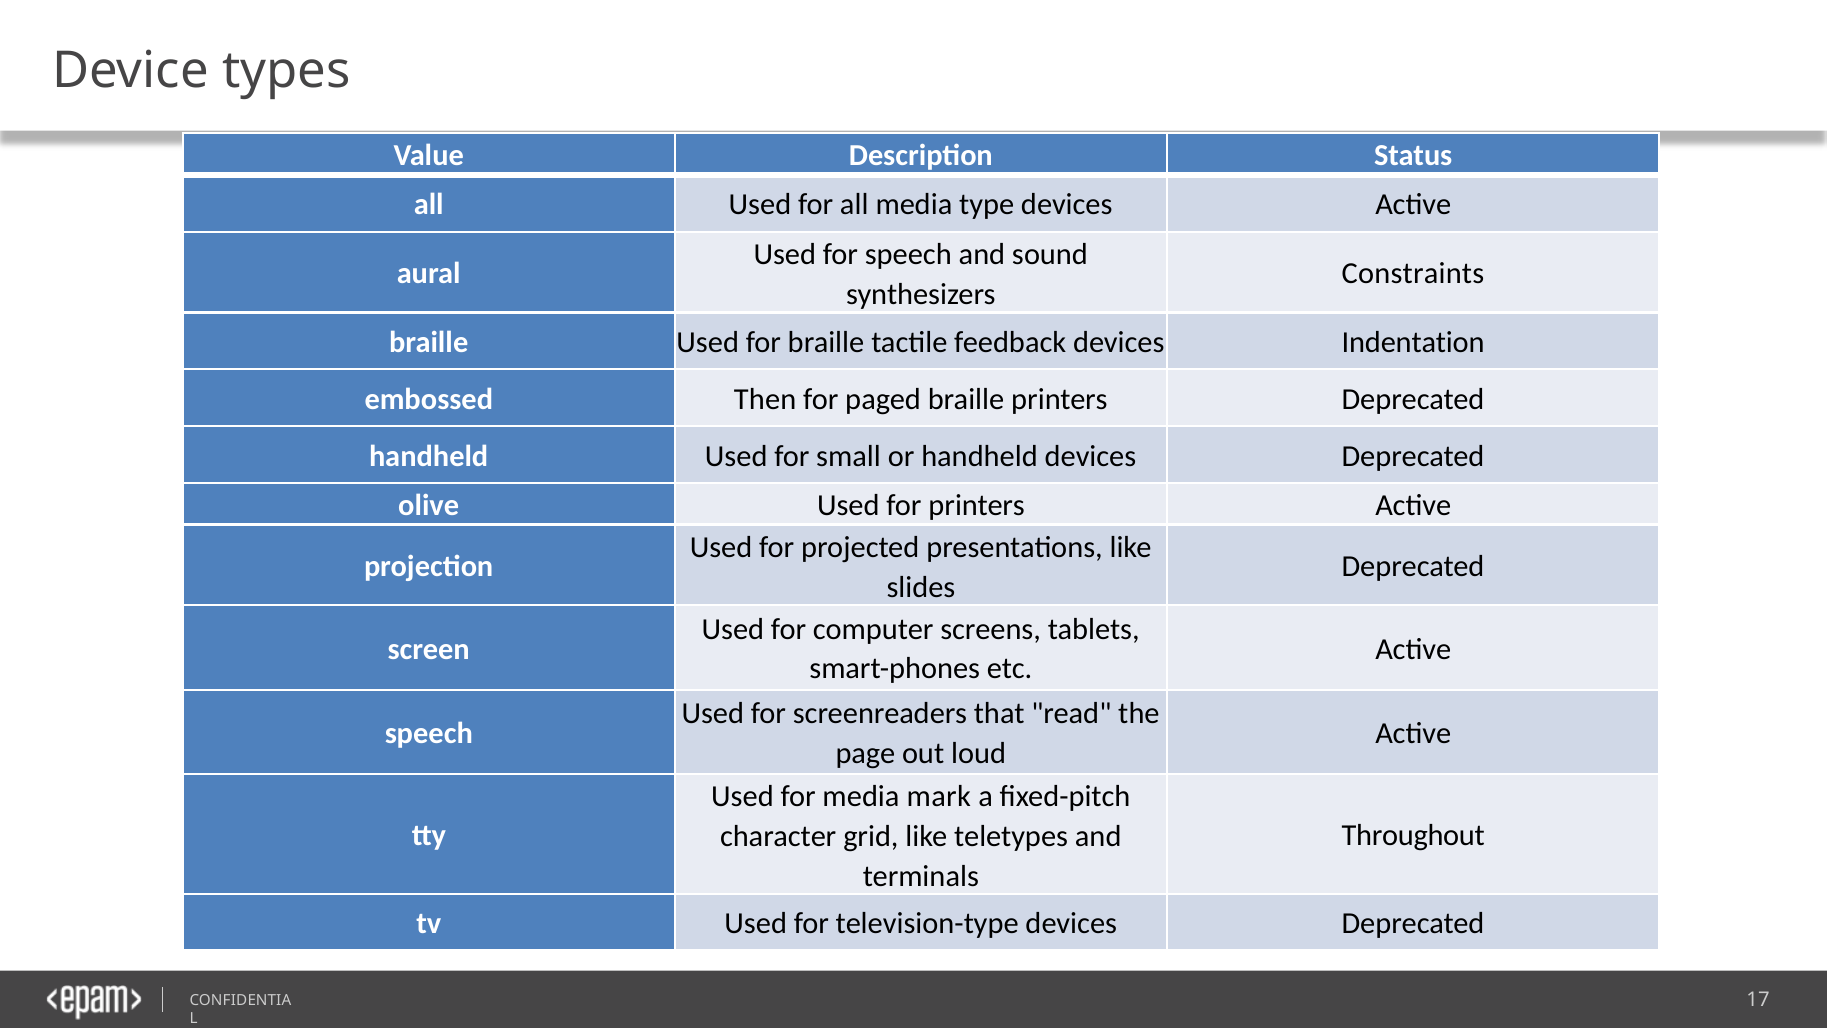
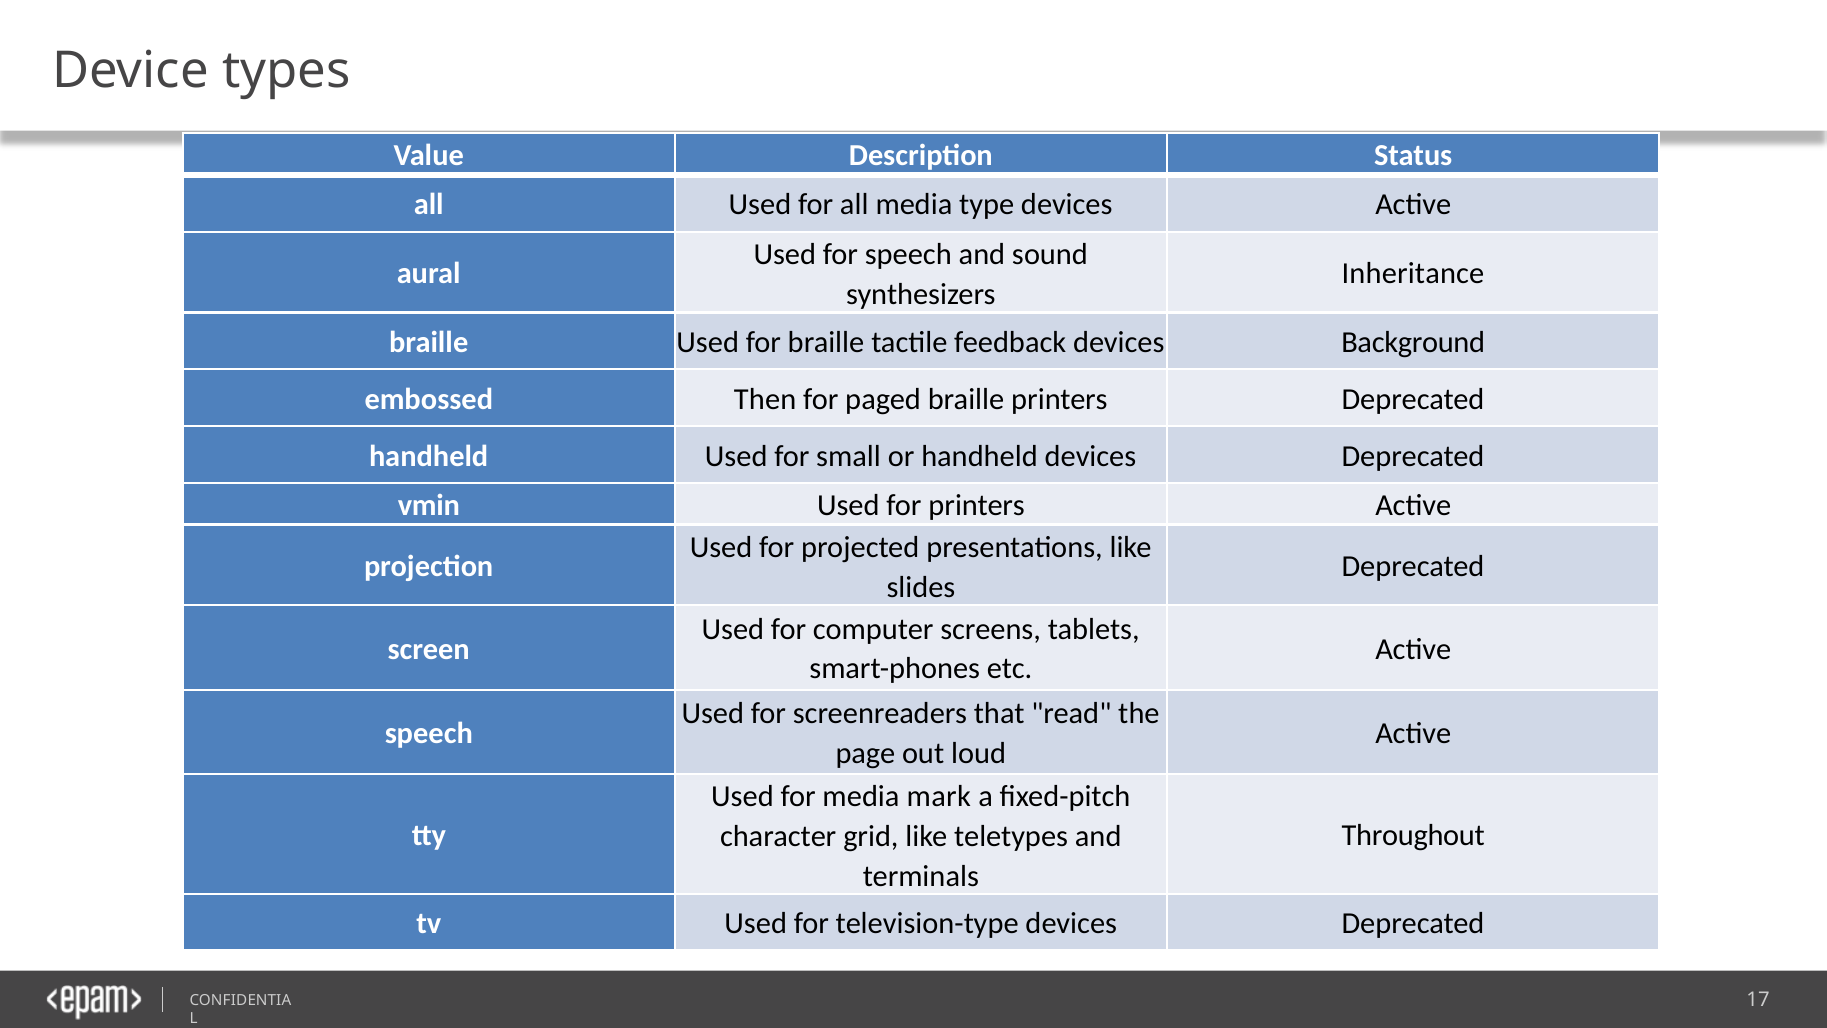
Constraints: Constraints -> Inheritance (1413, 274)
Indentation: Indentation -> Background (1413, 342)
olive: olive -> vmin (429, 505)
